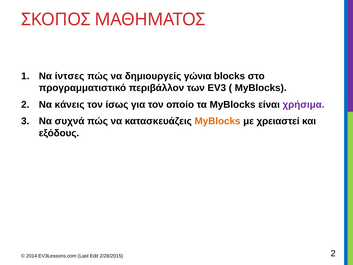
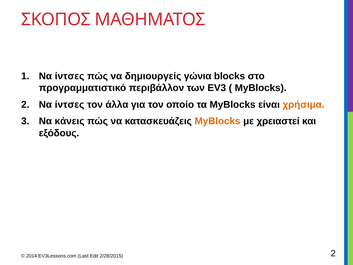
2 Να κάνεις: κάνεις -> ίντσες (70, 104)
ίσως: ίσως -> άλλα (117, 104)
χρήσιμα colour: purple -> orange (304, 104)
συχνά: συχνά -> κάνεις (70, 121)
